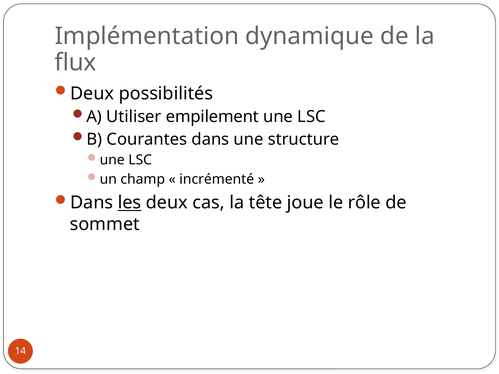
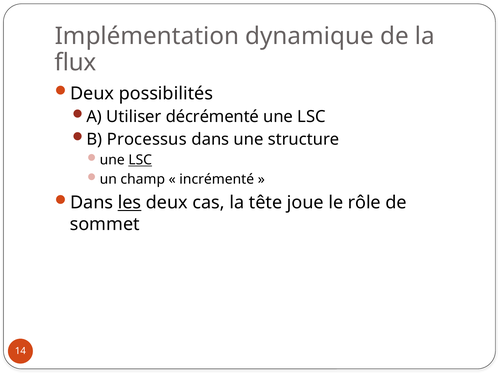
empilement: empilement -> décrémenté (212, 117)
Courantes: Courantes -> Processus (147, 139)
LSC underline: none -> present (140, 160)
